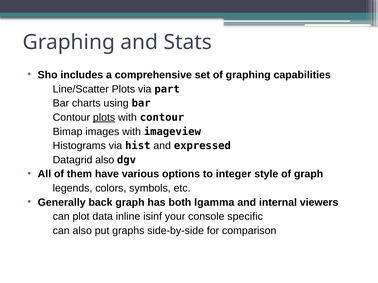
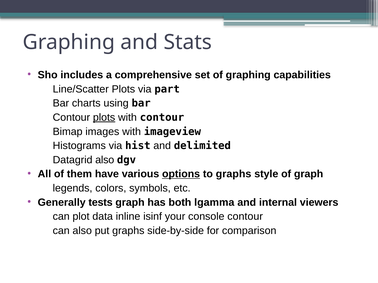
expressed: expressed -> delimited (202, 146)
options underline: none -> present (181, 174)
to integer: integer -> graphs (234, 174)
back: back -> tests (101, 203)
console specific: specific -> contour (245, 217)
